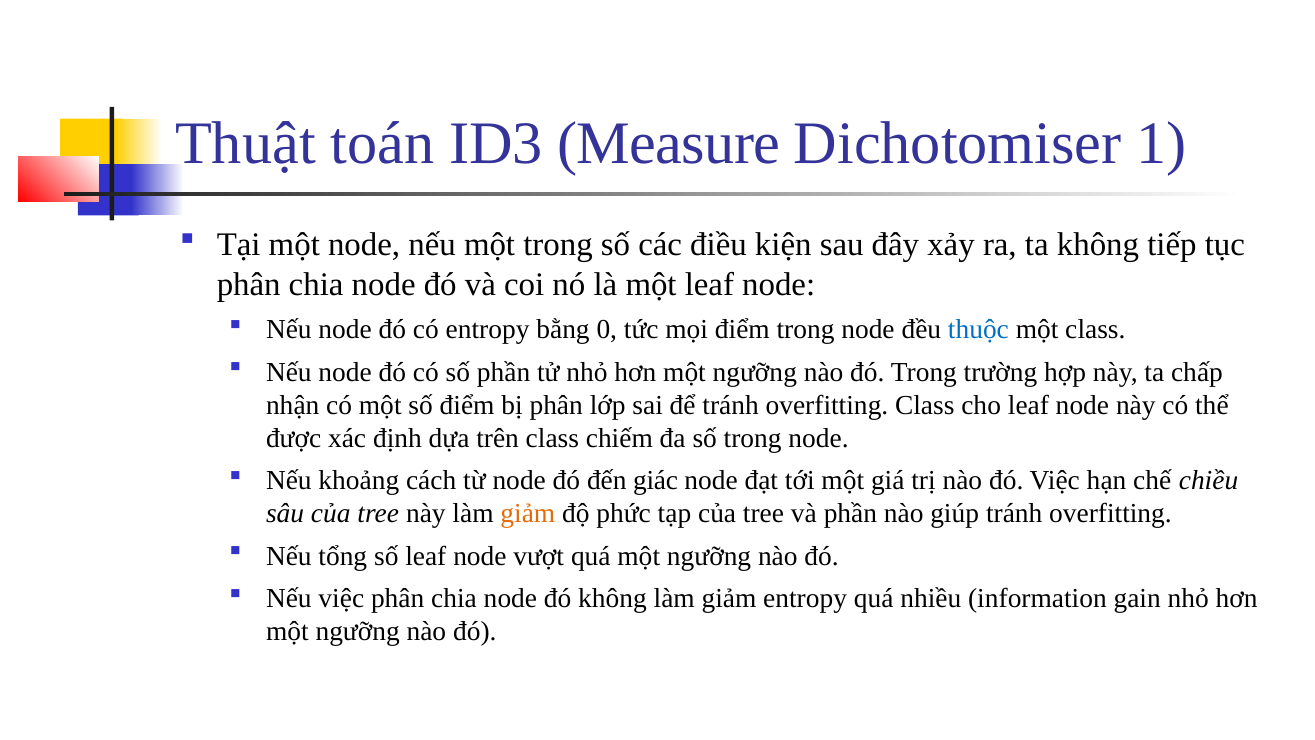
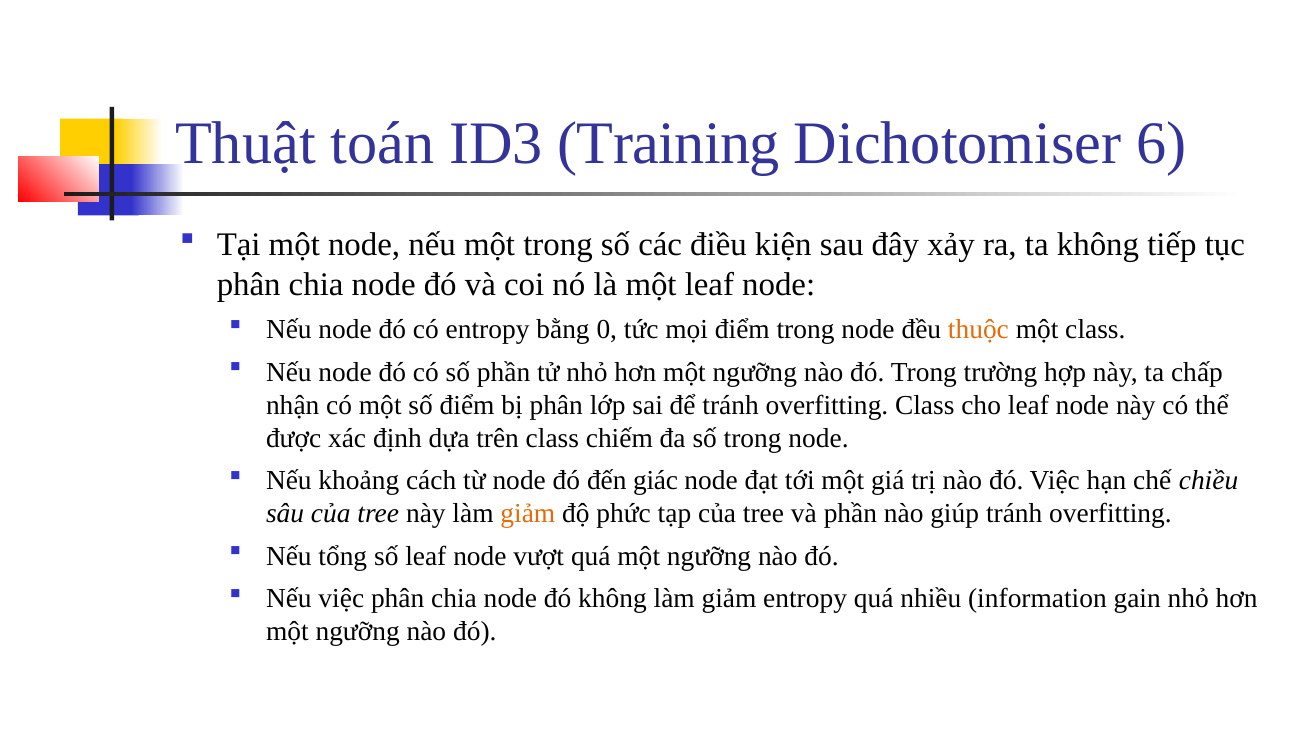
Measure: Measure -> Training (669, 143)
1: 1 -> 6 (1162, 143)
thuộc colour: blue -> orange (978, 330)
